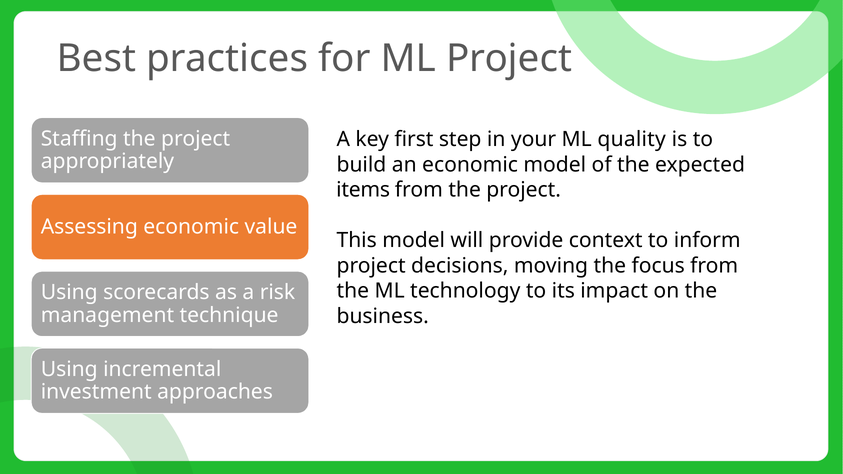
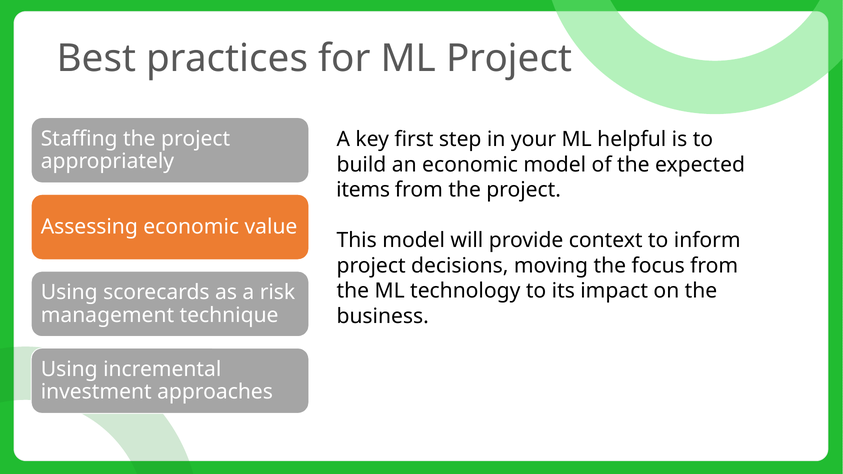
quality: quality -> helpful (632, 139)
